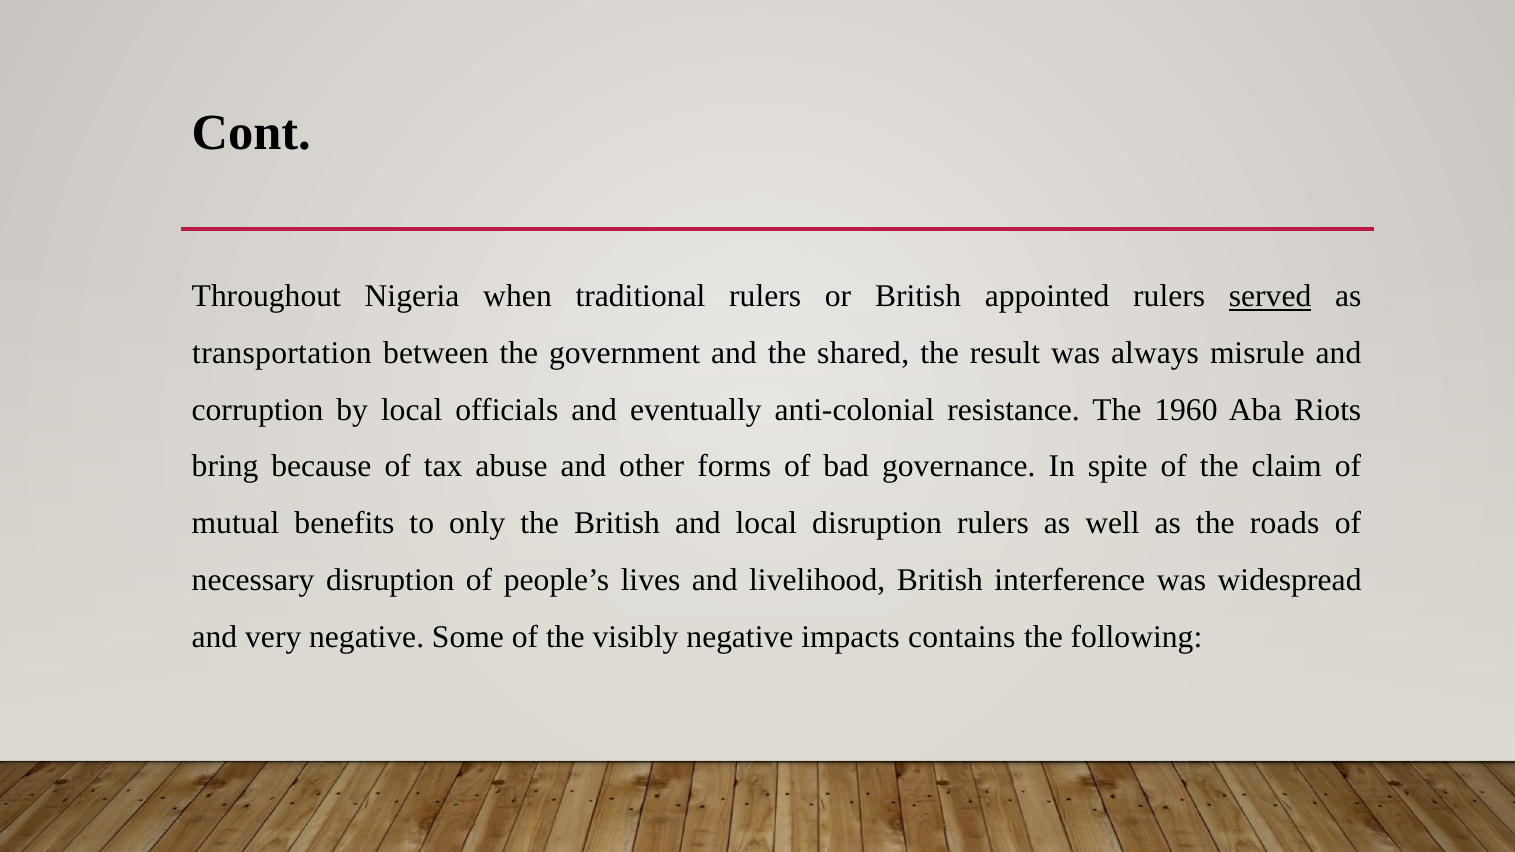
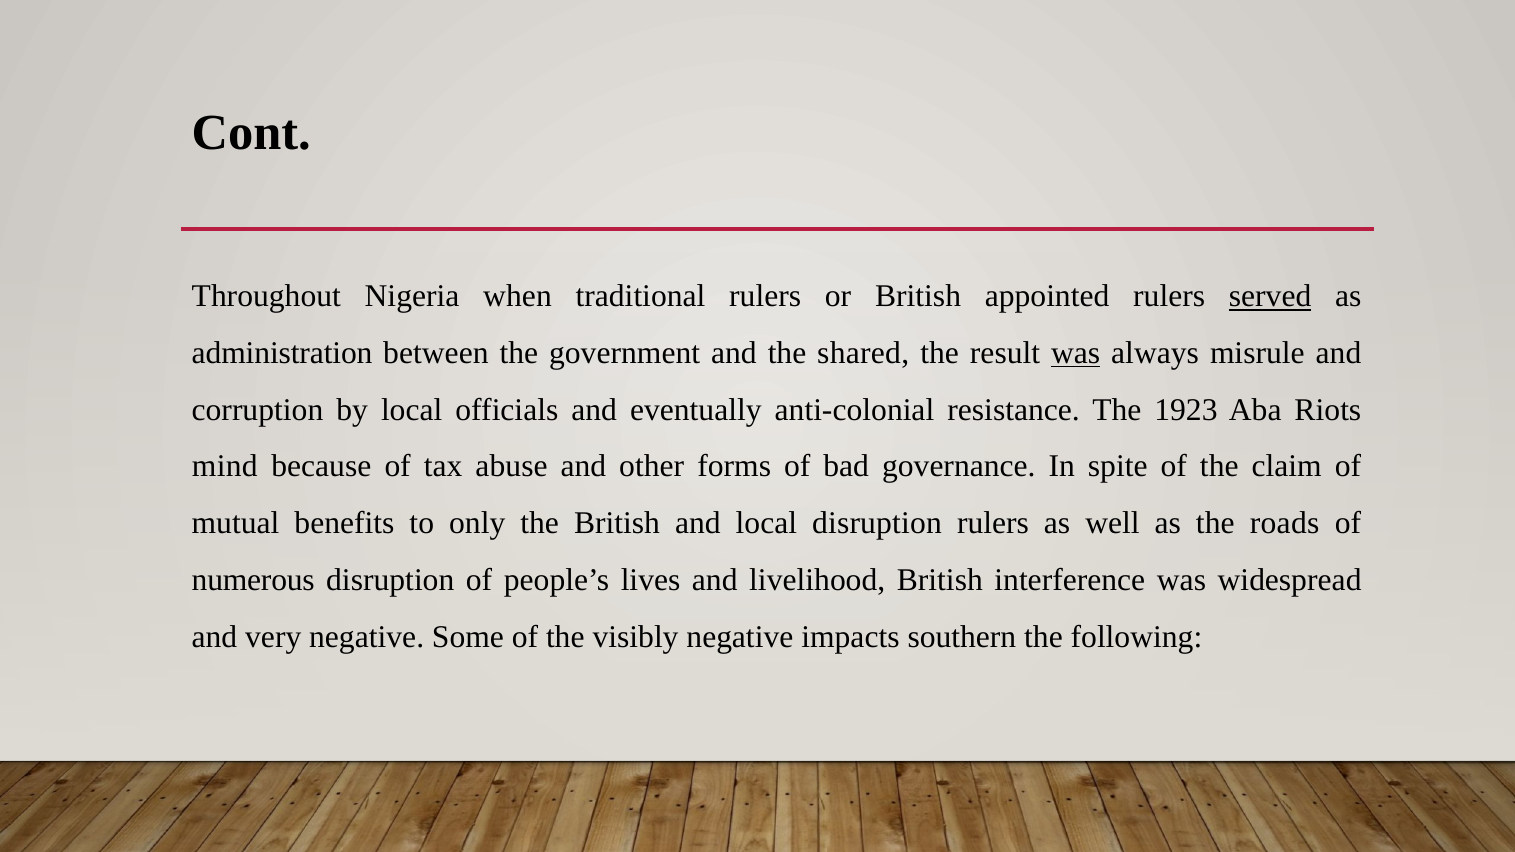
transportation: transportation -> administration (282, 353)
was underline: none -> present (1076, 353)
1960: 1960 -> 1923 (1186, 410)
bring: bring -> mind (225, 467)
necessary: necessary -> numerous (253, 580)
contains: contains -> southern (962, 637)
